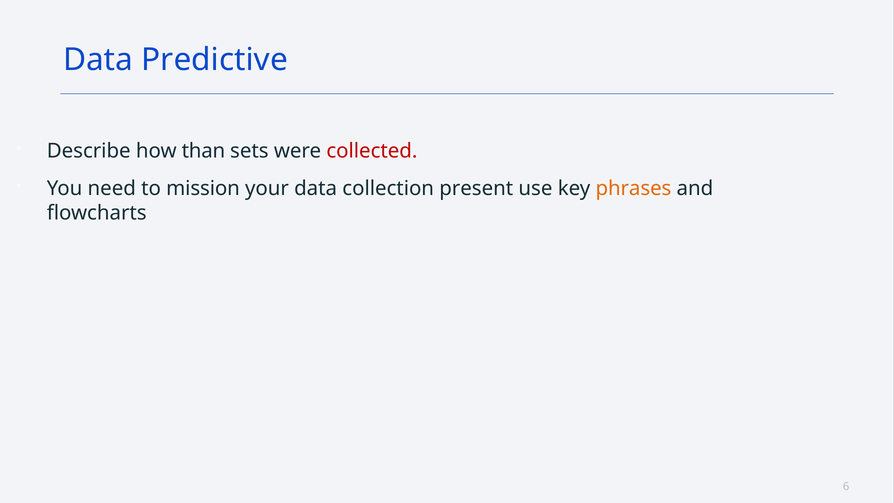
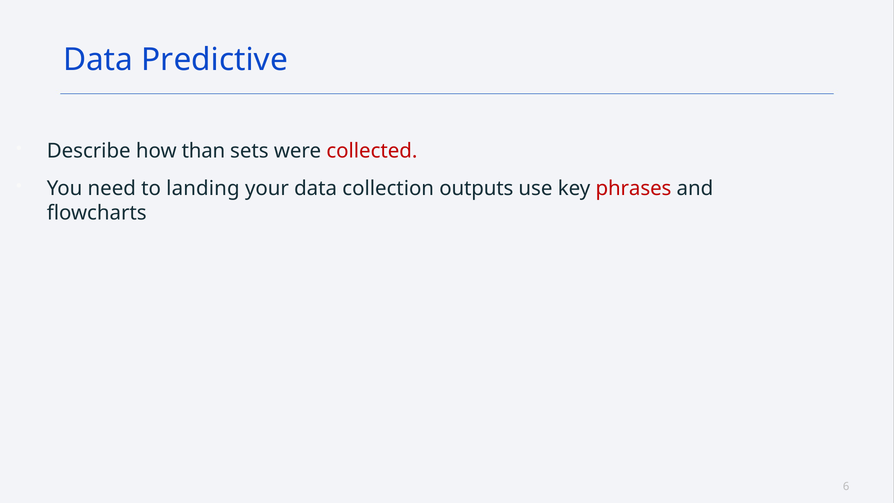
mission: mission -> landing (203, 189)
present: present -> outputs (476, 189)
phrases colour: orange -> red (633, 189)
